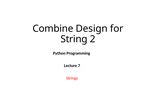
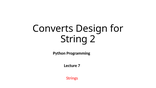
Combine: Combine -> Converts (53, 28)
